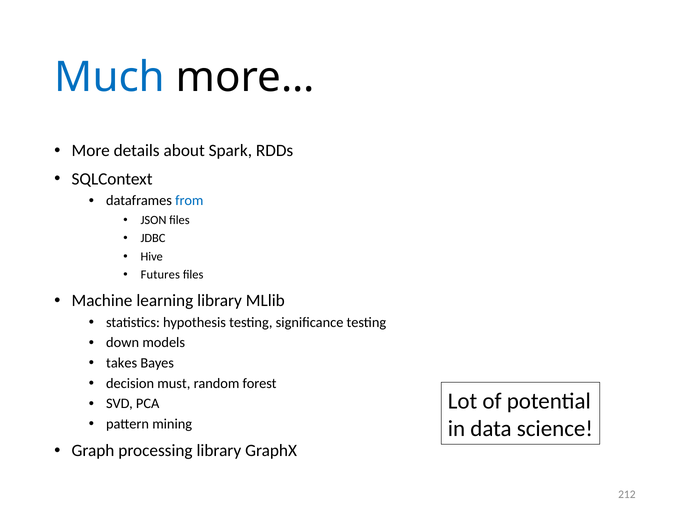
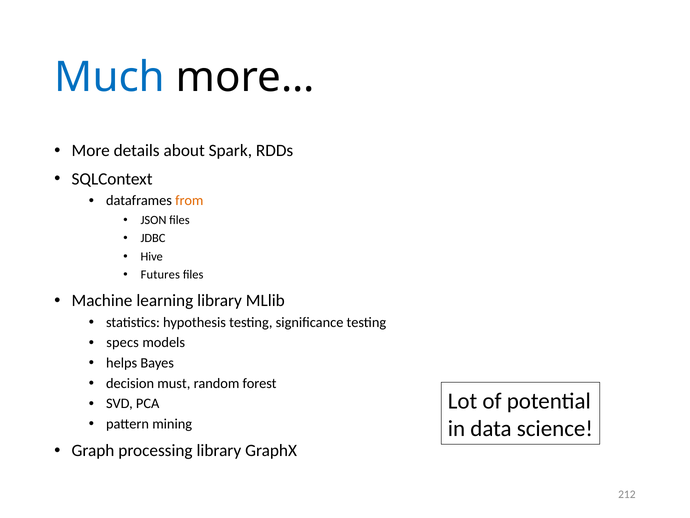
from colour: blue -> orange (189, 201)
down: down -> specs (123, 342)
takes: takes -> helps (122, 363)
